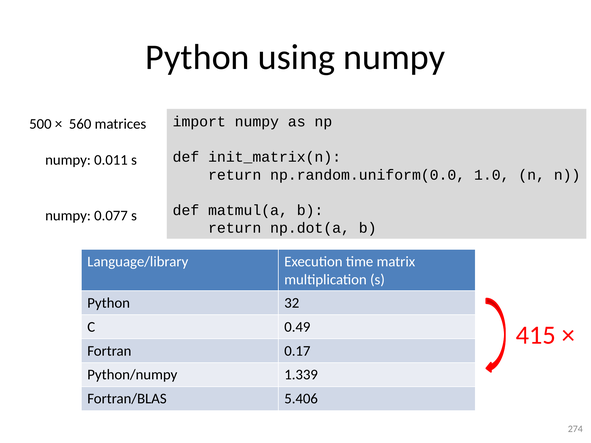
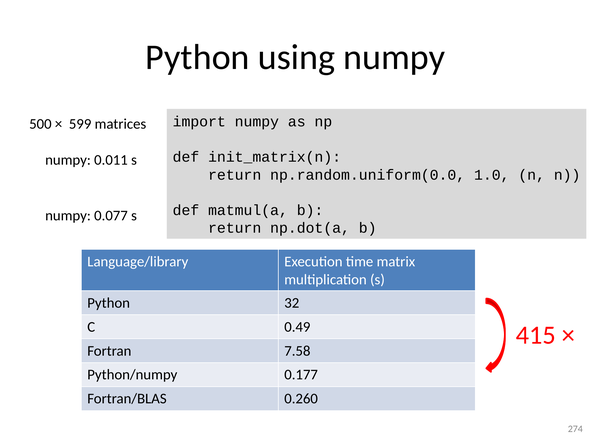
560: 560 -> 599 (80, 124)
0.17: 0.17 -> 7.58 (297, 351)
1.339: 1.339 -> 0.177 (301, 375)
5.406: 5.406 -> 0.260 (301, 399)
